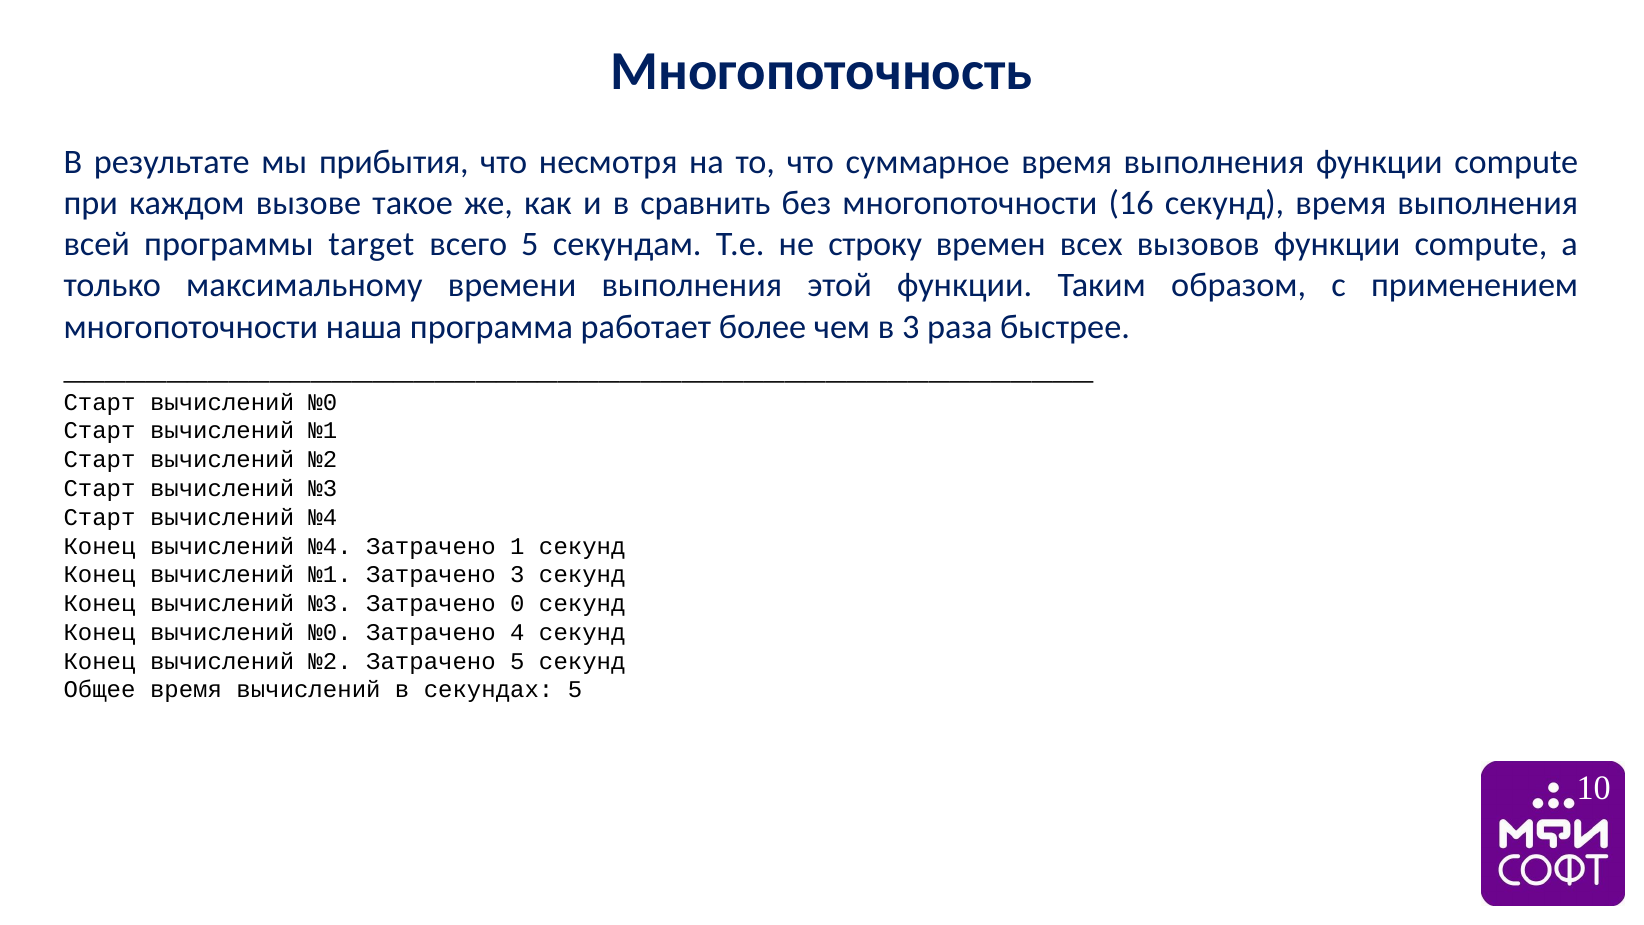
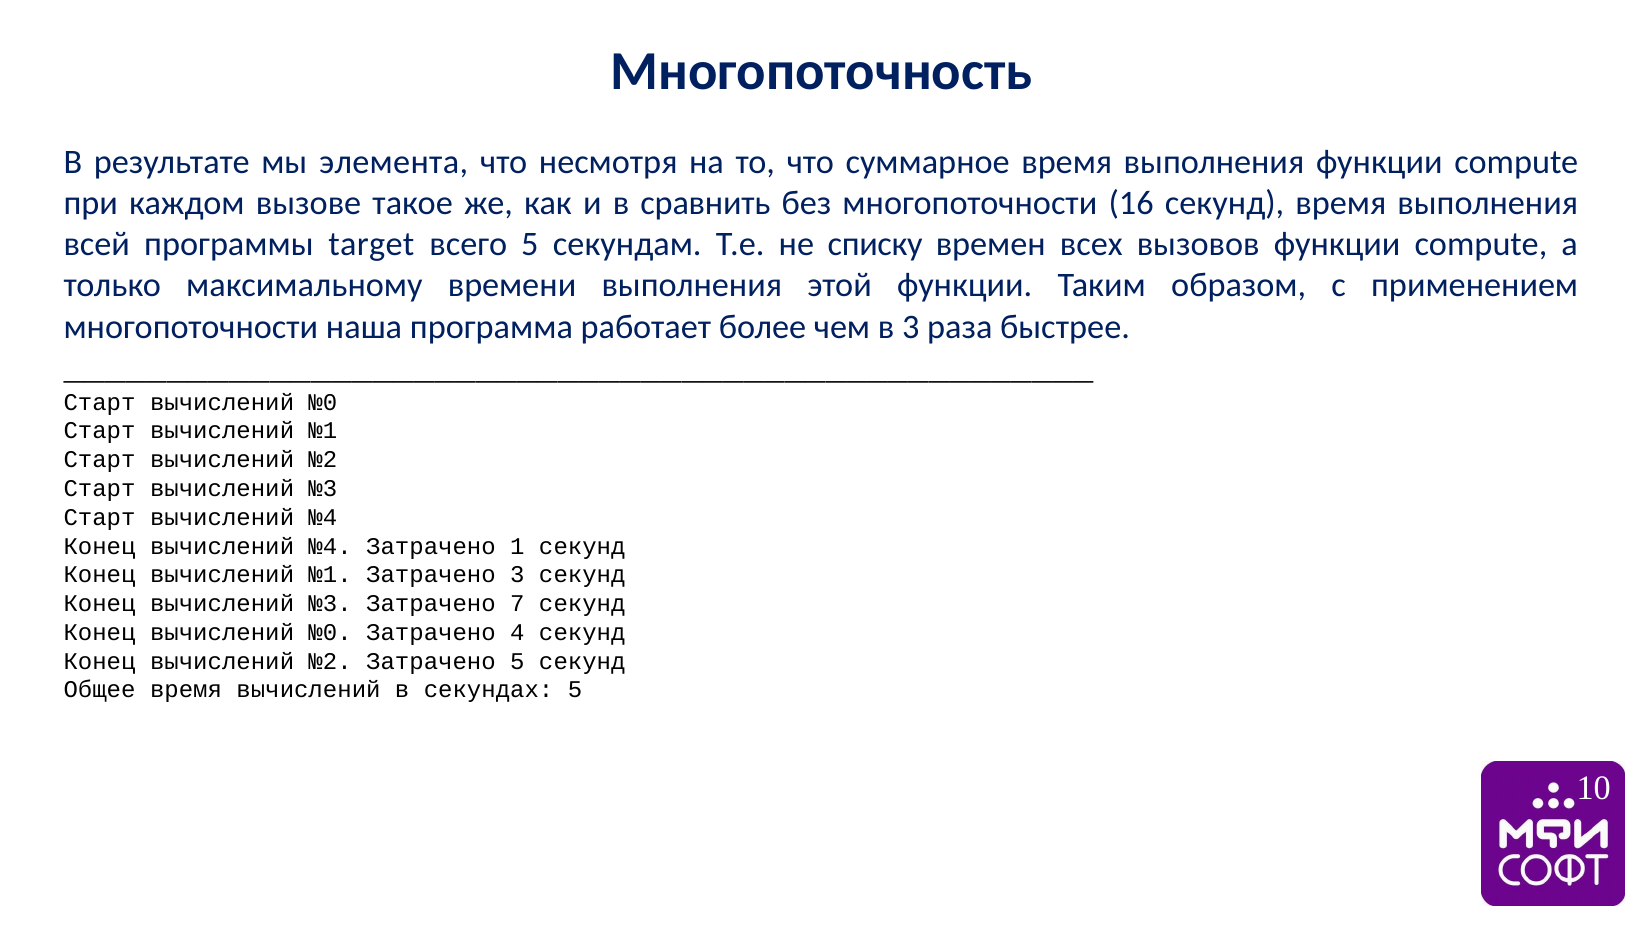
прибытия: прибытия -> элемента (394, 162)
строку: строку -> списку (875, 244)
0: 0 -> 7 (517, 604)
